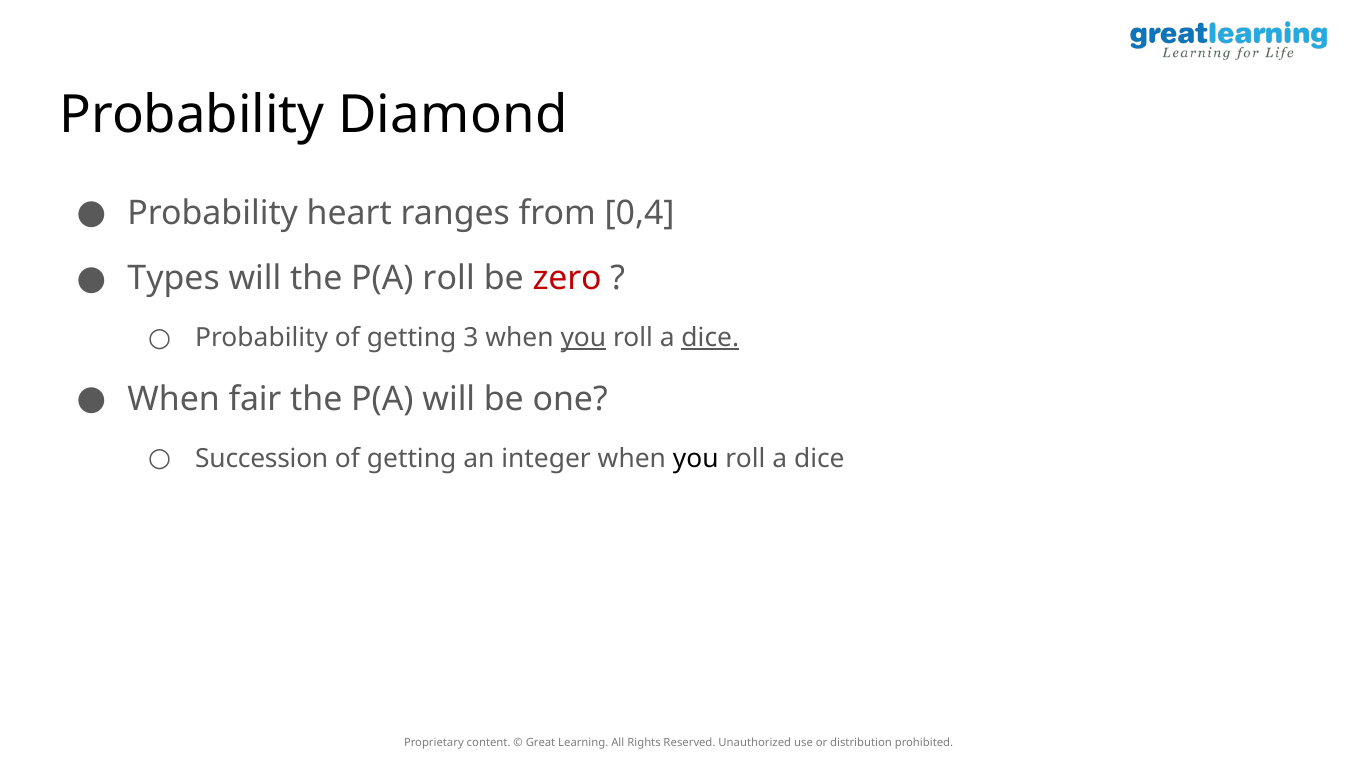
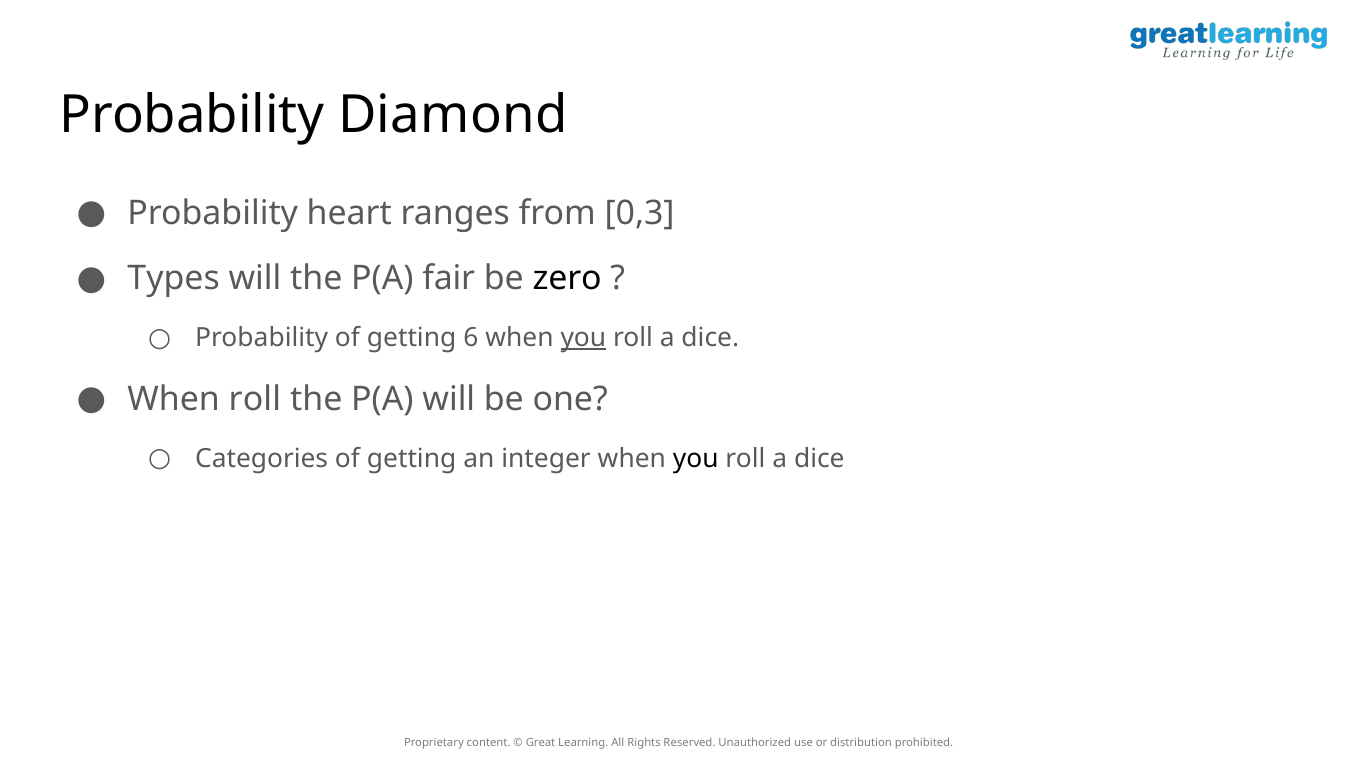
0,4: 0,4 -> 0,3 (640, 213)
P(A roll: roll -> fair (449, 279)
zero colour: red -> black (567, 279)
3: 3 -> 6 (471, 338)
dice underline: present -> none (710, 338)
When fair: fair -> roll (255, 399)
Succession: Succession -> Categories (262, 459)
